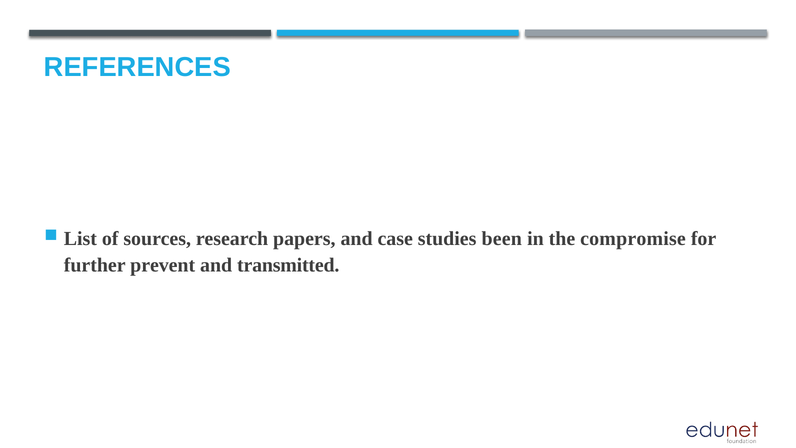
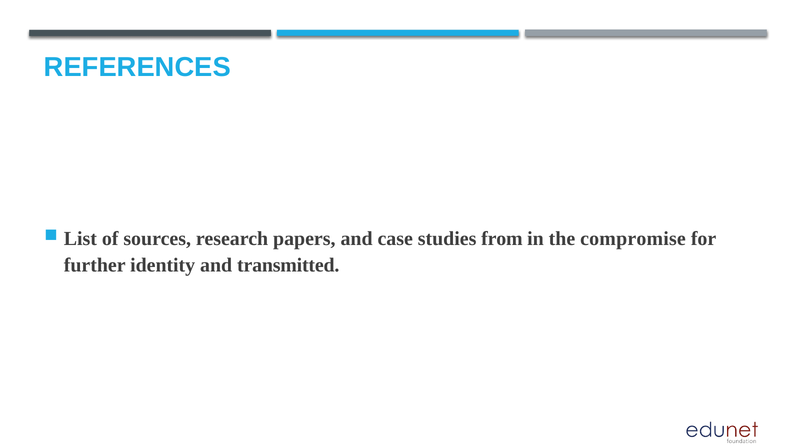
been: been -> from (502, 239)
prevent: prevent -> identity (163, 265)
